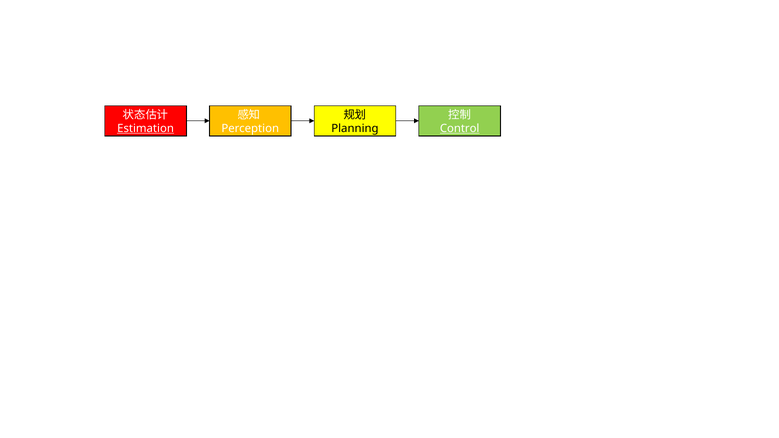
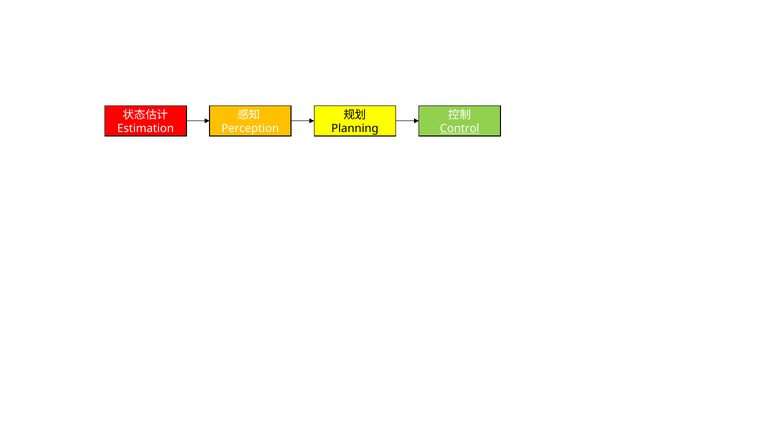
Estimation underline: present -> none (146, 128)
